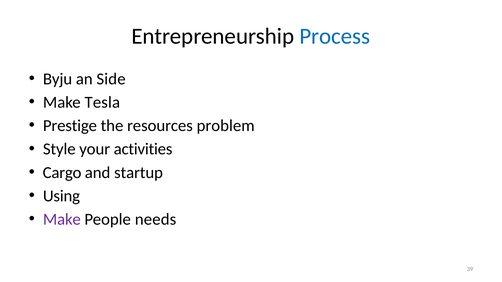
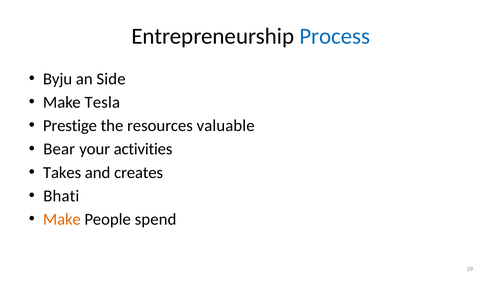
problem: problem -> valuable (226, 126)
Style: Style -> Bear (59, 149)
Cargo: Cargo -> Takes (62, 173)
startup: startup -> creates (139, 173)
Using: Using -> Bhati (61, 196)
Make colour: purple -> orange (62, 220)
needs: needs -> spend (156, 220)
